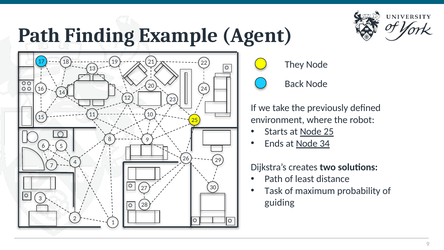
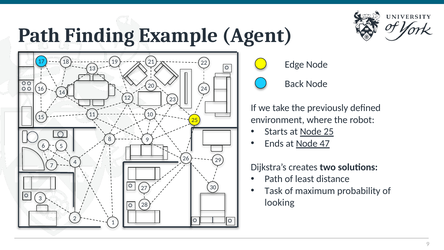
They: They -> Edge (294, 65)
34: 34 -> 47 (325, 144)
guiding: guiding -> looking (280, 203)
